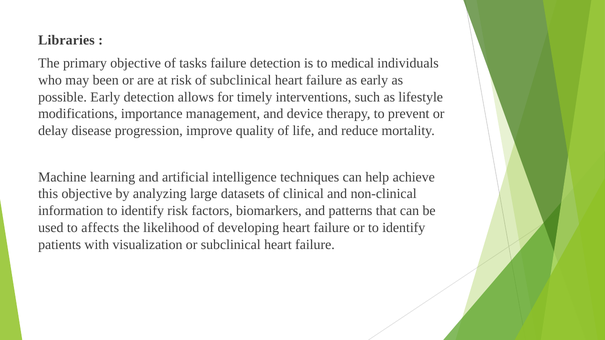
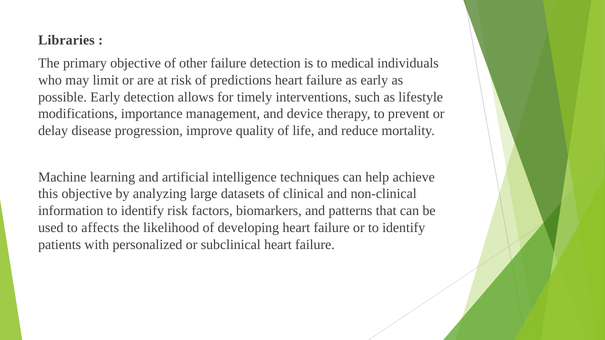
tasks: tasks -> other (193, 63)
been: been -> limit (106, 80)
of subclinical: subclinical -> predictions (241, 80)
visualization: visualization -> personalized (147, 245)
